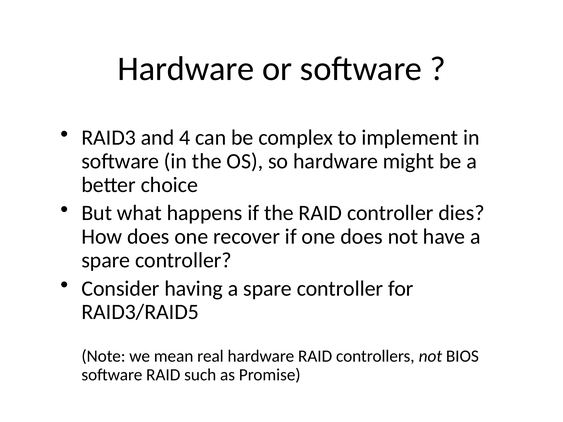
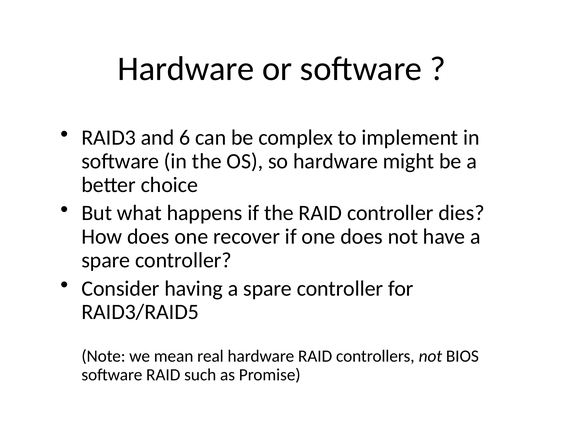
4: 4 -> 6 (185, 138)
